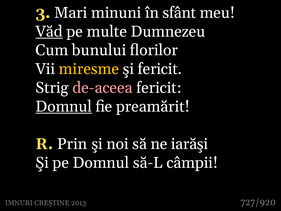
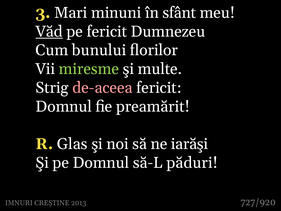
pe multe: multe -> fericit (107, 31)
miresme colour: yellow -> light green (89, 69)
şi fericit: fericit -> multe (160, 69)
Domnul underline: present -> none (64, 106)
Prin: Prin -> Glas (72, 144)
câmpii: câmpii -> păduri (192, 163)
